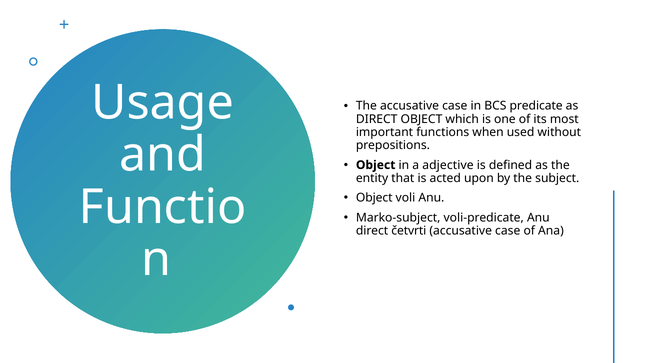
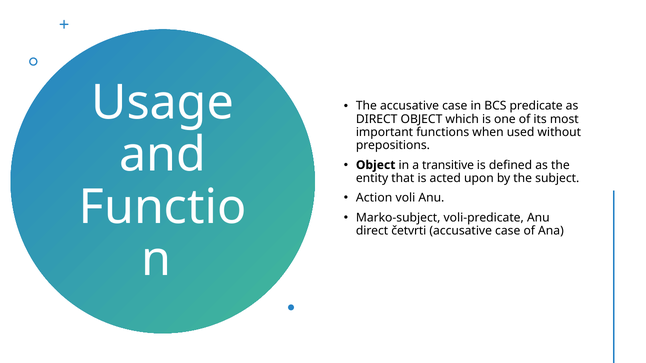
adjective: adjective -> transitive (448, 165)
Object: Object -> Action (374, 198)
